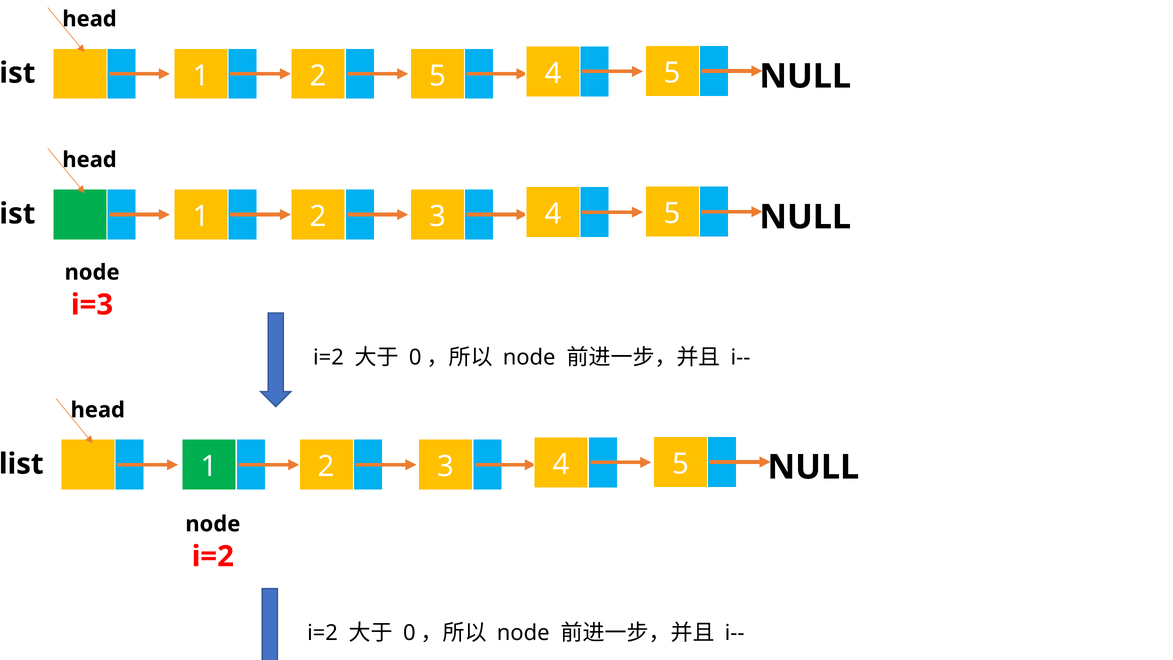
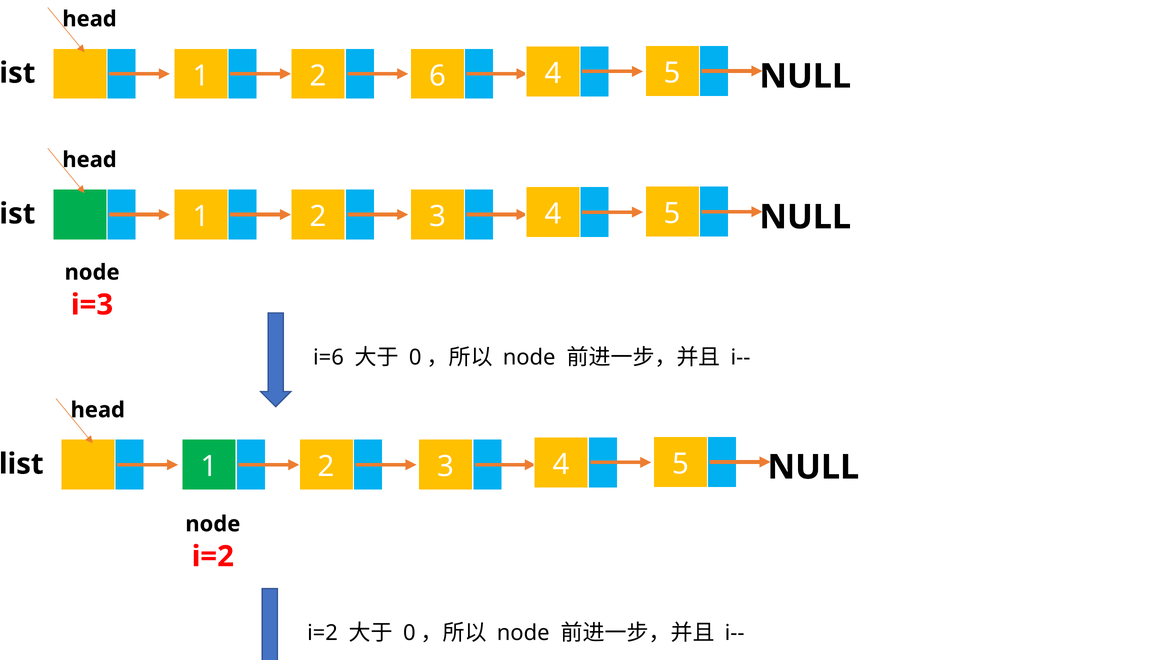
2 5: 5 -> 6 (438, 76)
i=2: i=2 -> i=6 (328, 357)
